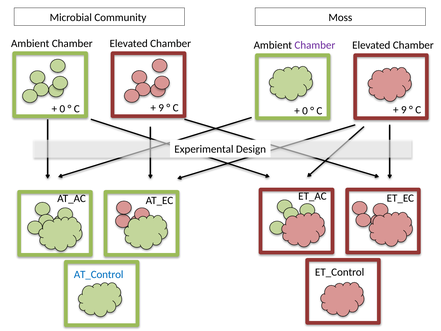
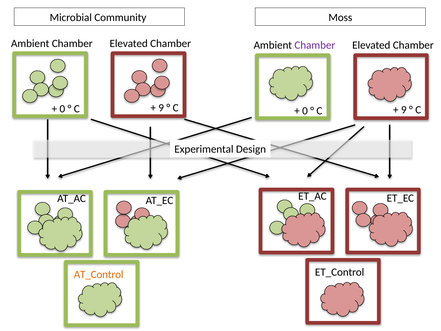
AT_Control colour: blue -> orange (99, 274)
